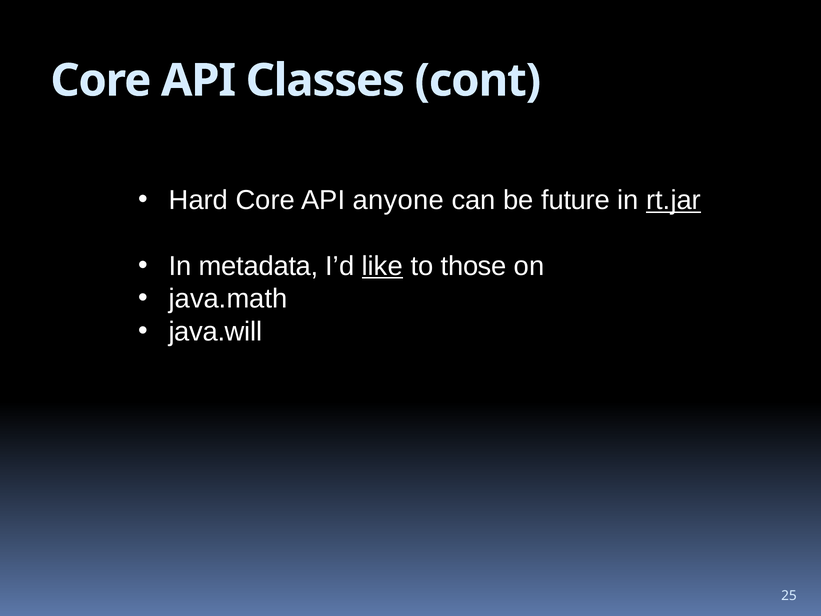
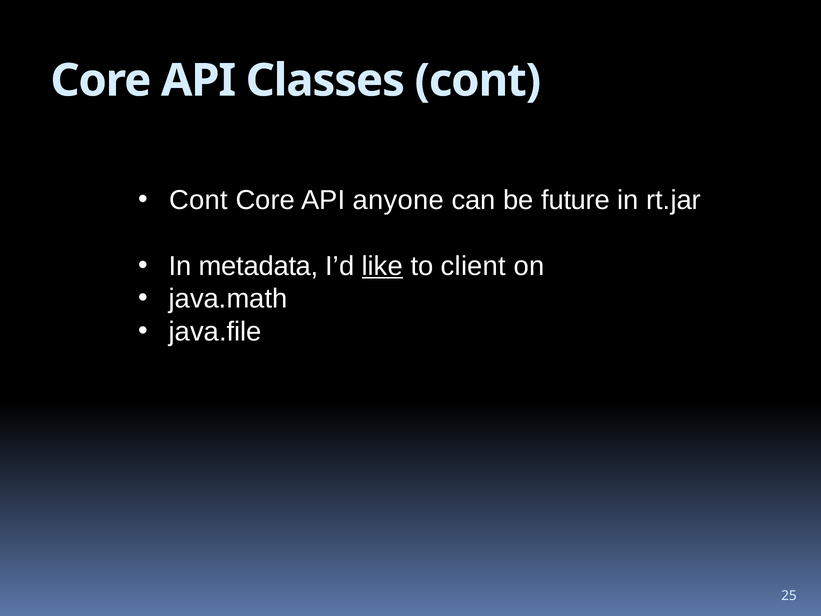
Hard: Hard -> Cont (198, 200)
rt.jar underline: present -> none (674, 200)
those: those -> client (473, 266)
java.will: java.will -> java.file (215, 332)
